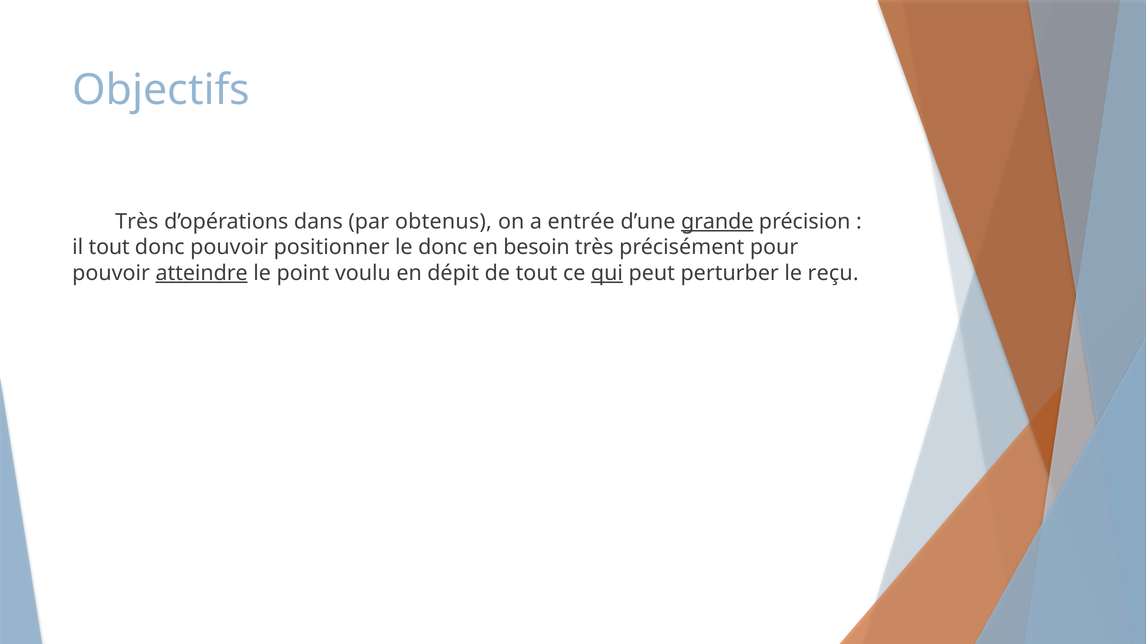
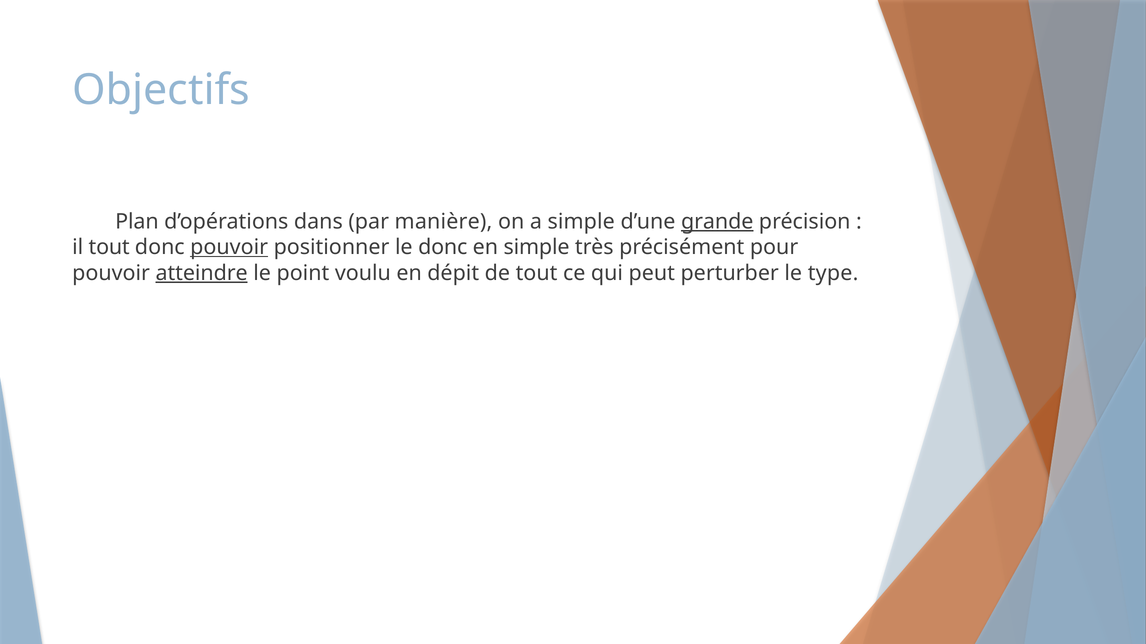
Très: Très -> Plan (137, 222)
obtenus: obtenus -> manière (443, 222)
a entrée: entrée -> simple (581, 222)
pouvoir underline: none -> present (229, 248)
en besoin: besoin -> simple (537, 248)
qui underline: present -> none (607, 273)
reçu: reçu -> type (833, 273)
